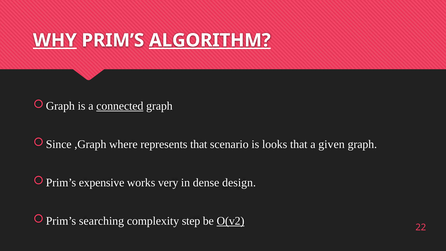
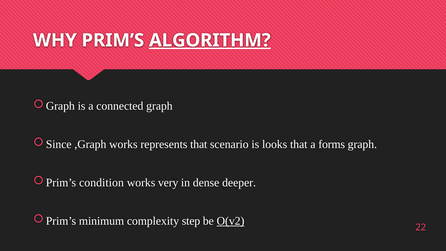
WHY underline: present -> none (55, 40)
connected underline: present -> none (120, 106)
,Graph where: where -> works (123, 144)
given: given -> forms (332, 144)
expensive: expensive -> condition (101, 183)
design: design -> deeper (239, 183)
searching: searching -> minimum (102, 221)
